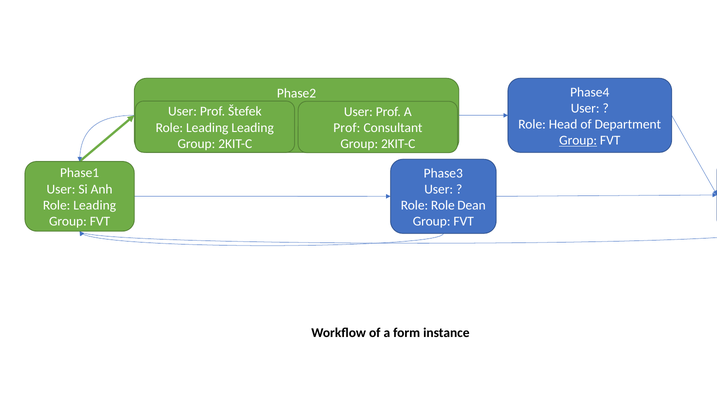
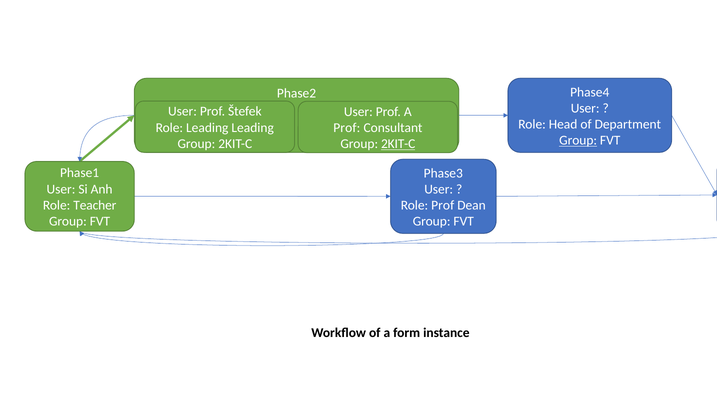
2KIT-C underline: none -> present (398, 144)
Leading: Leading -> Teacher (95, 205)
Role Role: Role -> Prof (443, 205)
